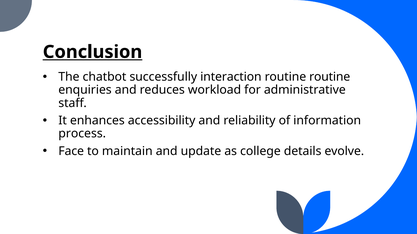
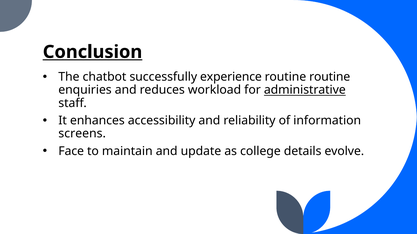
interaction: interaction -> experience (231, 77)
administrative underline: none -> present (305, 90)
process: process -> screens (82, 134)
